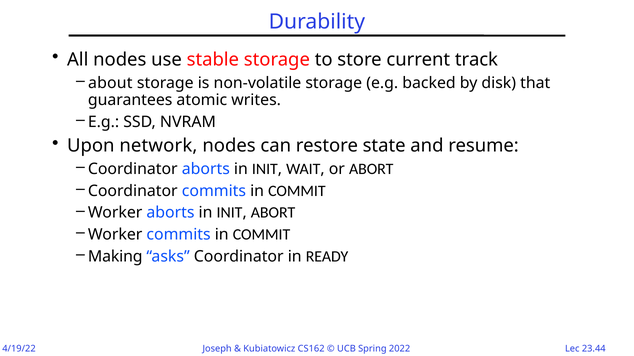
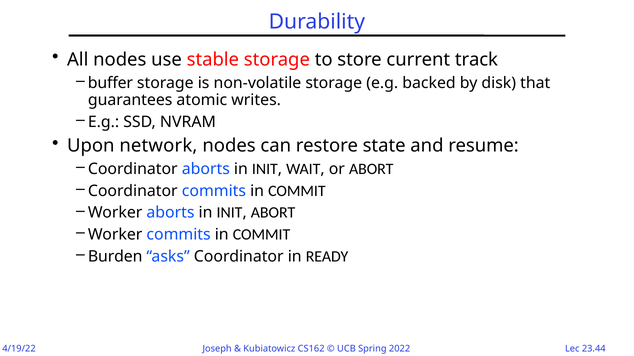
about: about -> buffer (110, 83)
Making: Making -> Burden (115, 257)
